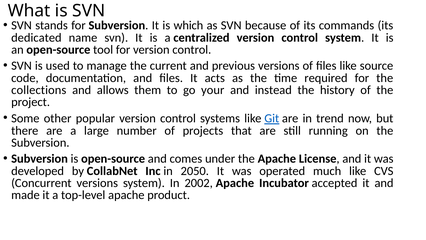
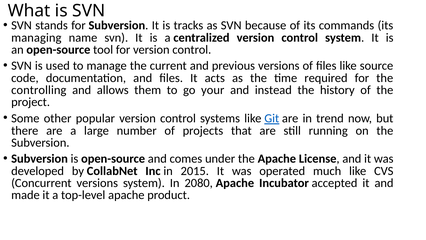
which: which -> tracks (188, 25)
dedicated: dedicated -> managing (36, 38)
collections: collections -> controlling (39, 90)
2050: 2050 -> 2015 (195, 171)
2002: 2002 -> 2080 (199, 183)
